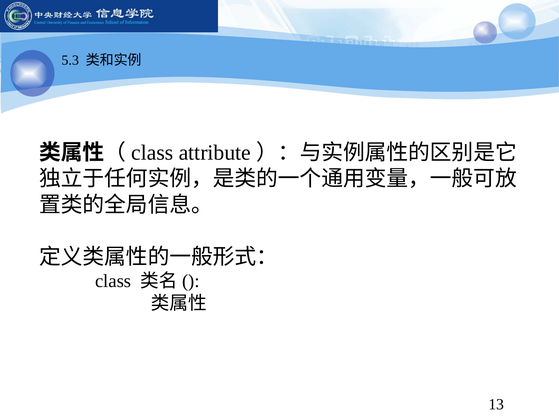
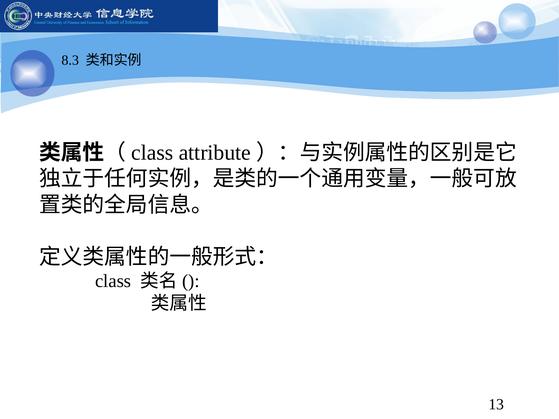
5.3: 5.3 -> 8.3 (70, 60)
